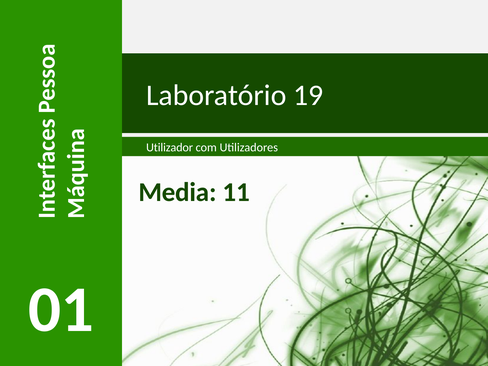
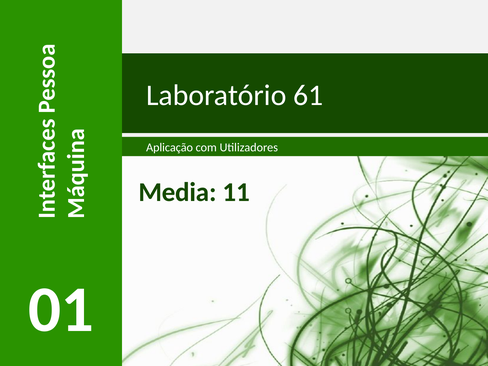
19: 19 -> 61 (308, 95)
Utilizador: Utilizador -> Aplicação (170, 148)
